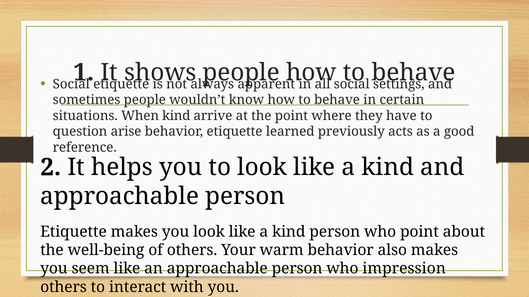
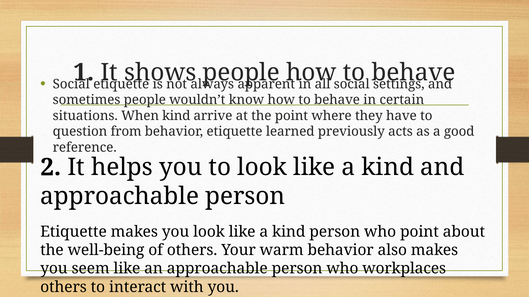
arise: arise -> from (126, 132)
impression: impression -> workplaces (404, 269)
